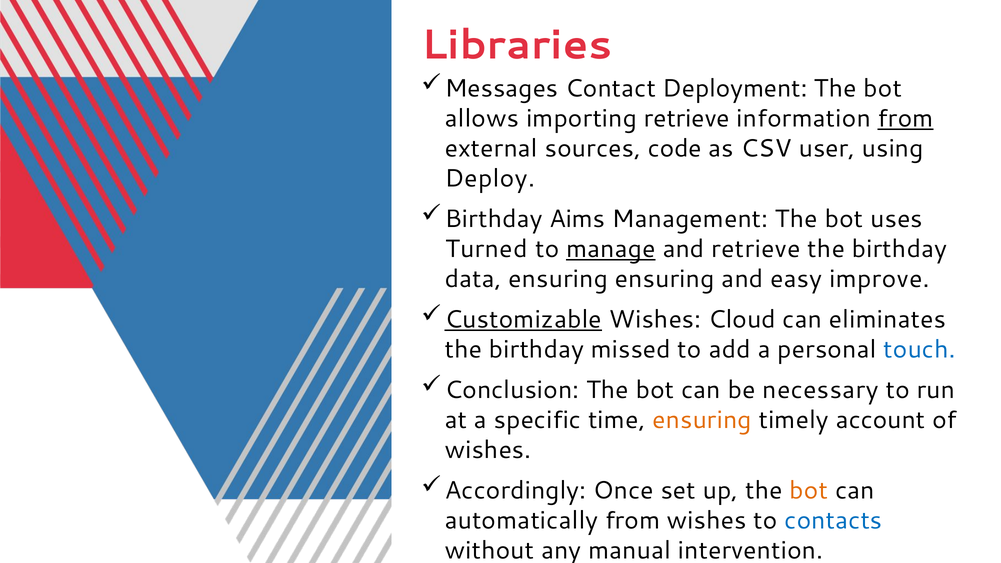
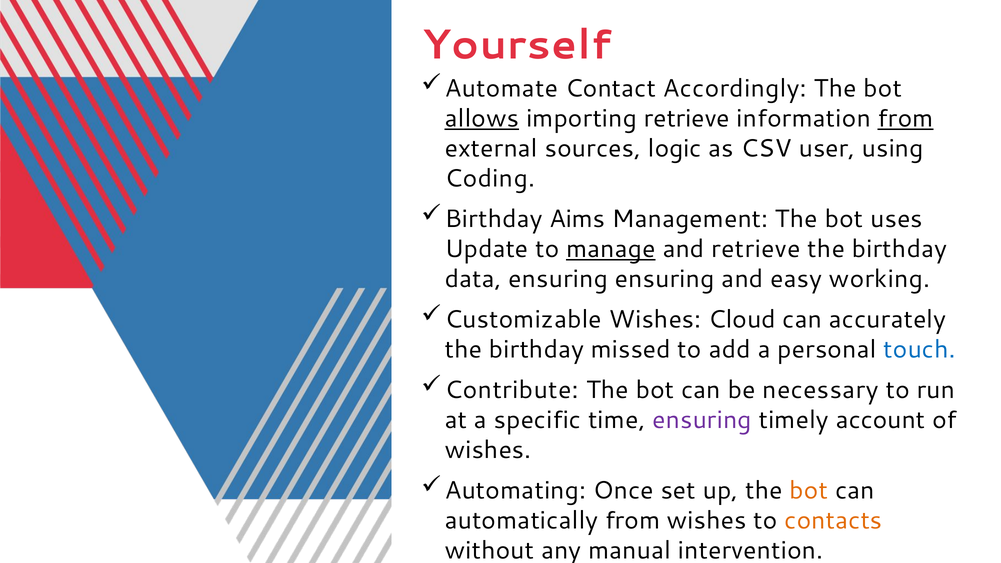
Libraries: Libraries -> Yourself (516, 45)
Messages: Messages -> Automate (501, 88)
Deployment: Deployment -> Accordingly (735, 88)
allows underline: none -> present (482, 118)
code: code -> logic (675, 148)
Deploy: Deploy -> Coding (490, 178)
Turned: Turned -> Update (487, 249)
improve: improve -> working (880, 279)
Customizable underline: present -> none (523, 319)
eliminates: eliminates -> accurately (888, 319)
Conclusion: Conclusion -> Contribute (512, 390)
ensuring colour: orange -> purple (702, 420)
Accordingly: Accordingly -> Automating (515, 490)
contacts colour: blue -> orange (833, 521)
